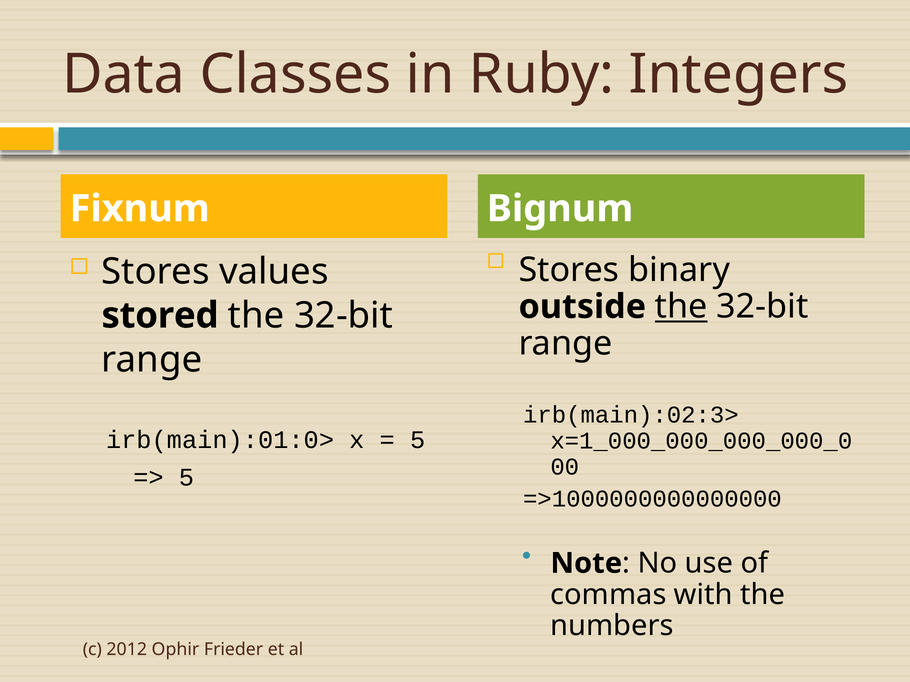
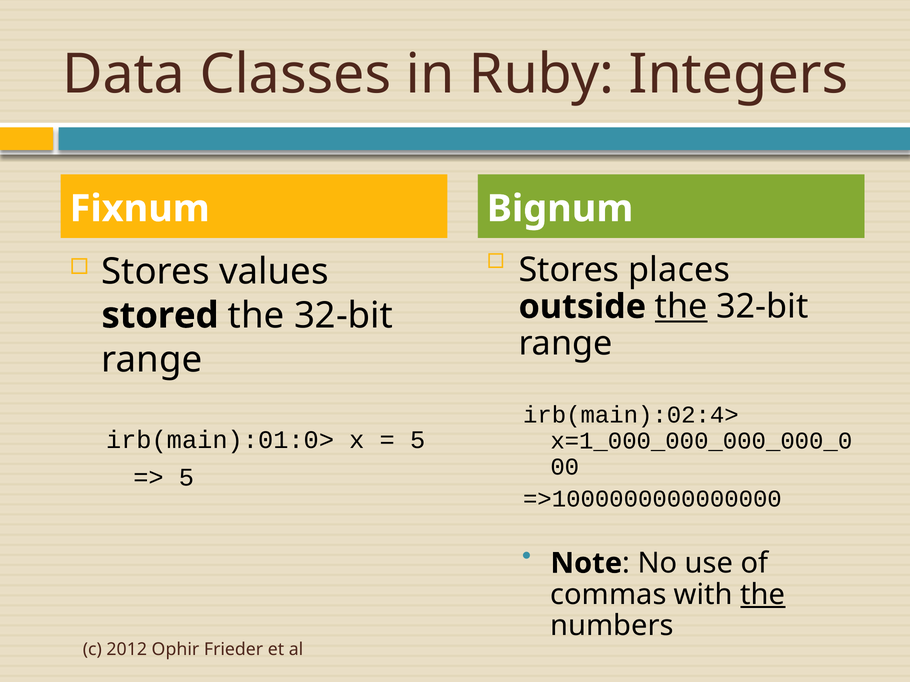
binary: binary -> places (679, 270)
irb(main):02:3>: irb(main):02:3> -> irb(main):02:4> (631, 415)
the underline: none -> present (763, 595)
